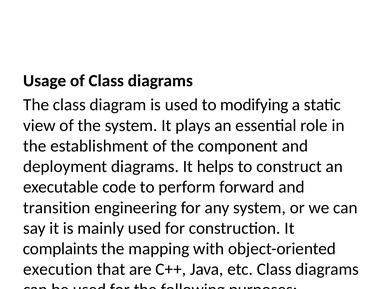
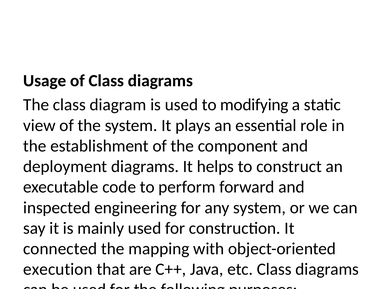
transition: transition -> inspected (57, 208)
complaints: complaints -> connected (60, 249)
